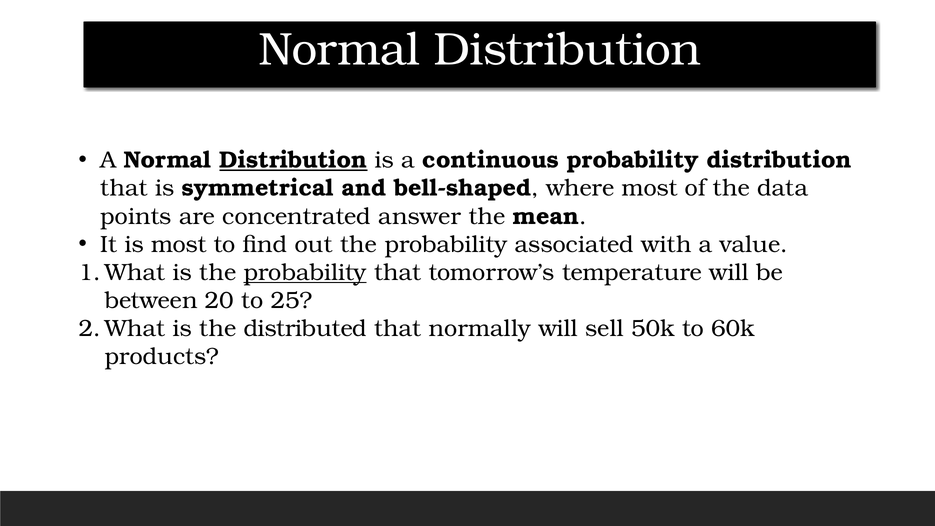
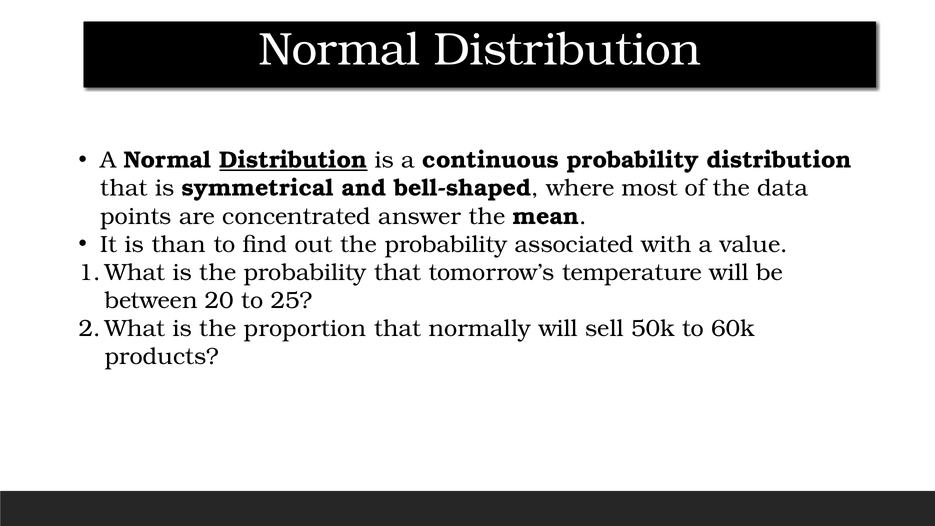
is most: most -> than (179, 244)
probability underline: present -> none (305, 272)
distributed: distributed -> proportion (305, 328)
